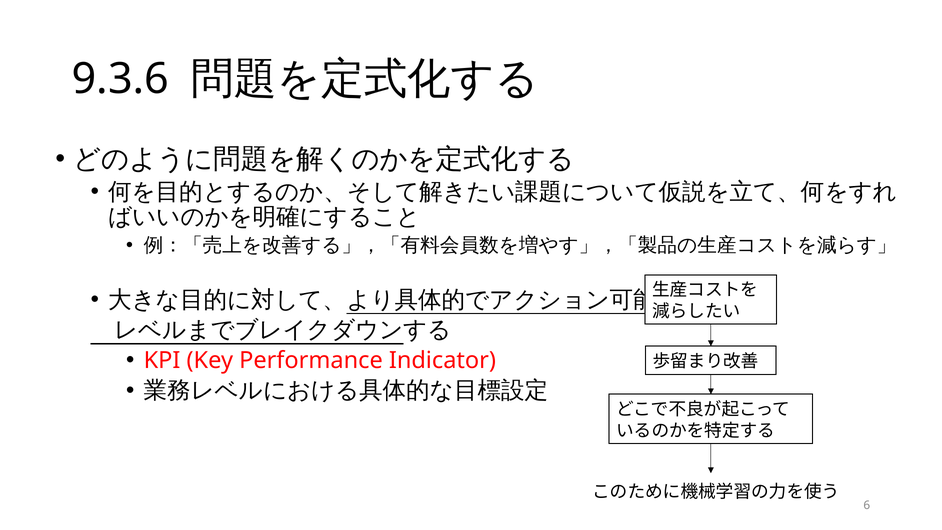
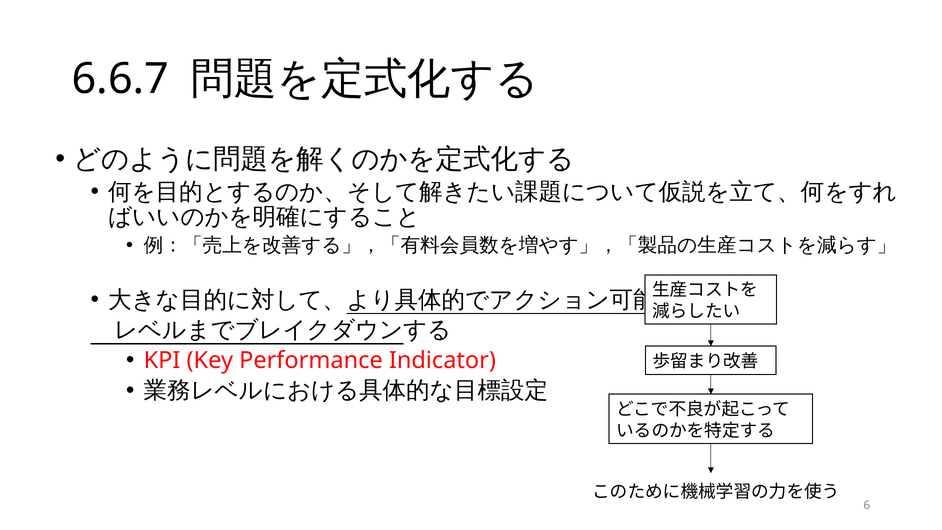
9.3.6: 9.3.6 -> 6.6.7 (120, 79)
